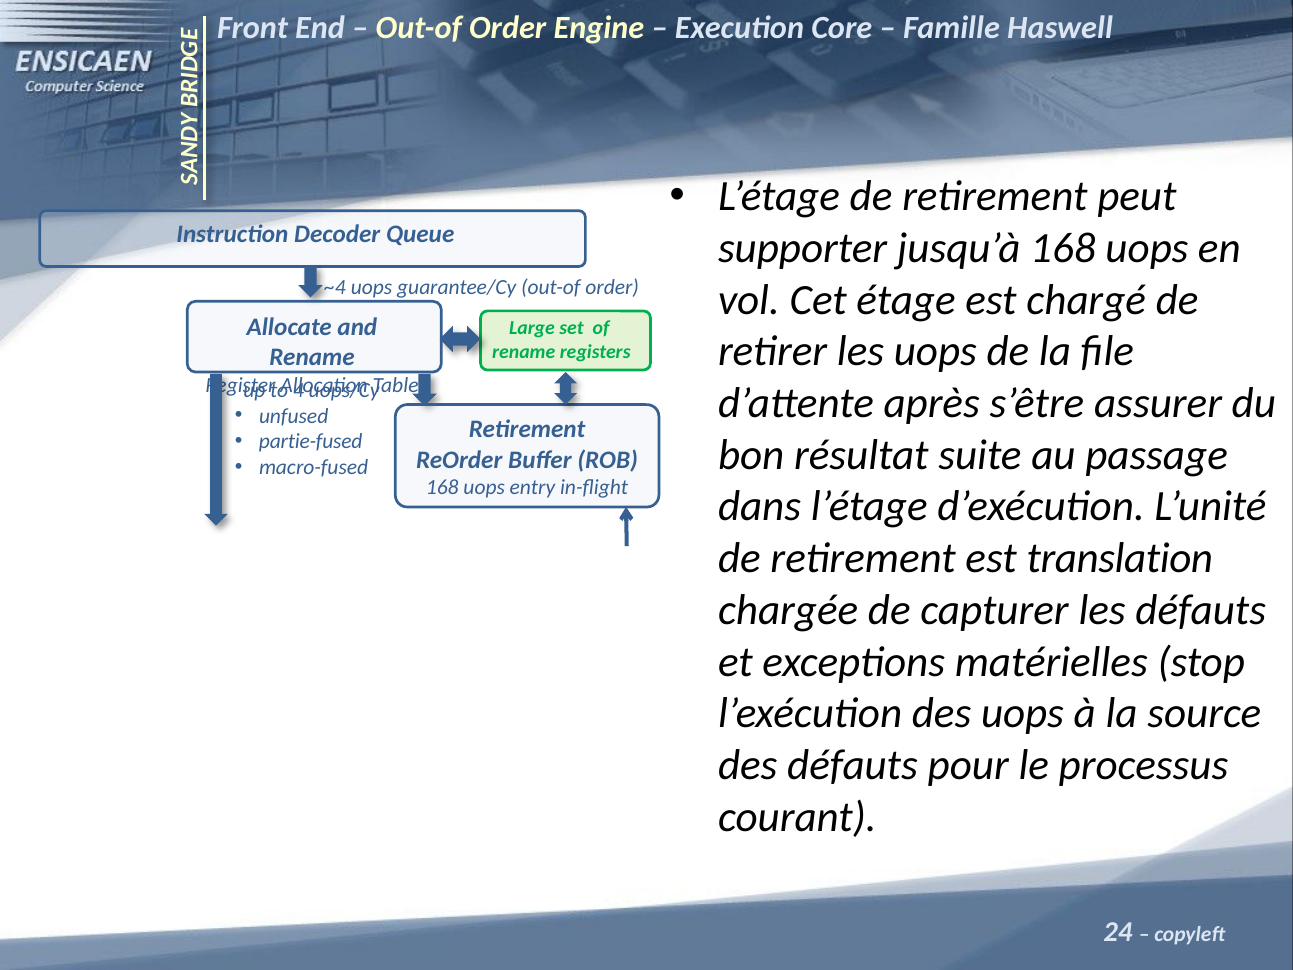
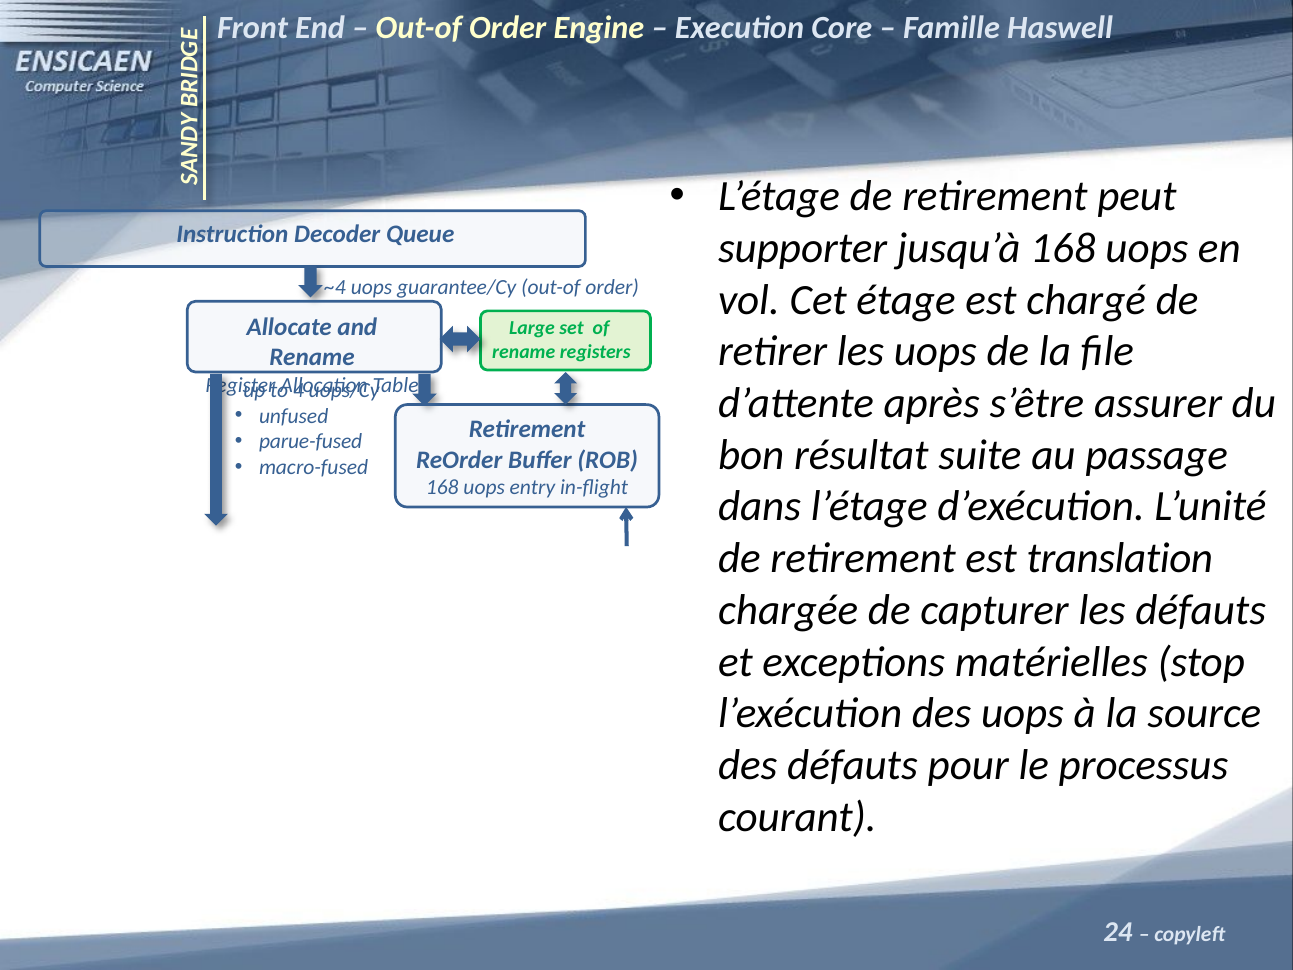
partie-fused: partie-fused -> parue-fused (311, 442)
